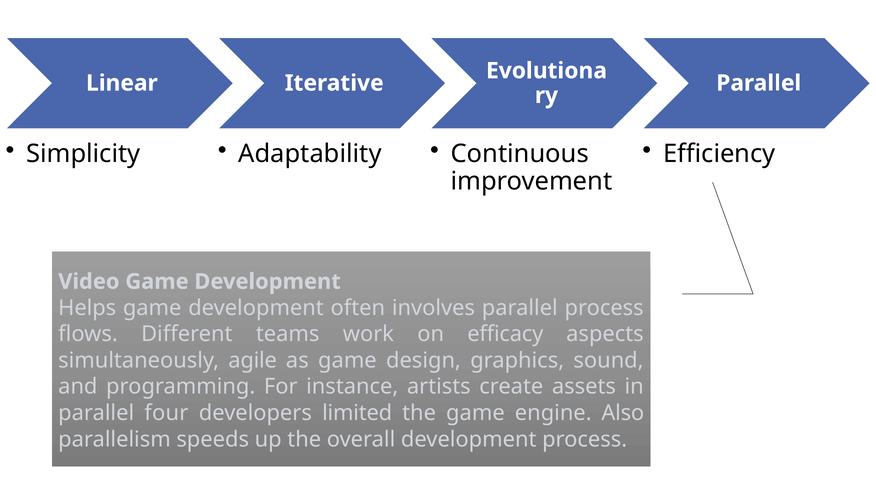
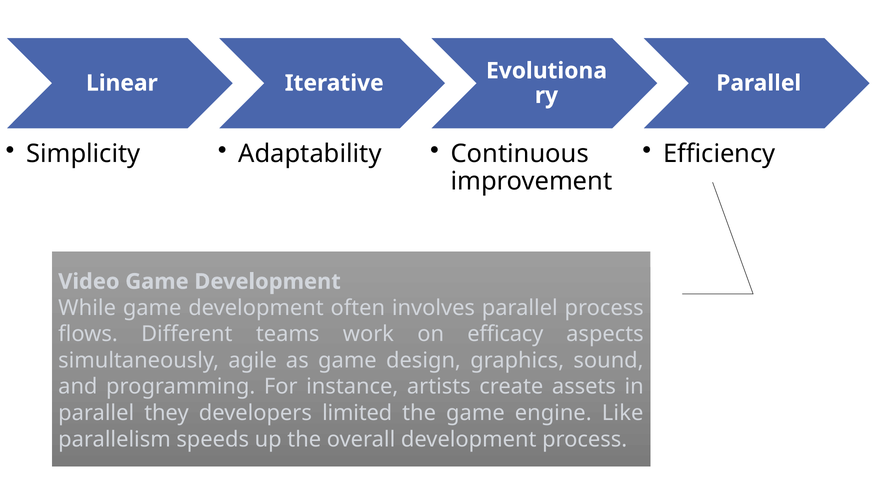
Helps: Helps -> While (87, 308)
four: four -> they (167, 413)
Also: Also -> Like (623, 413)
